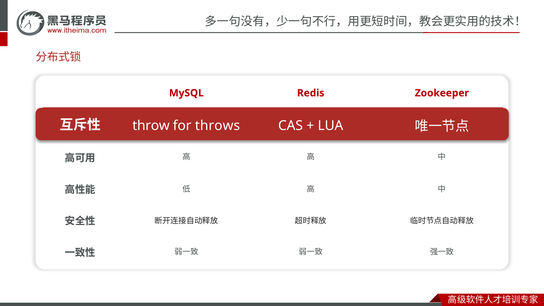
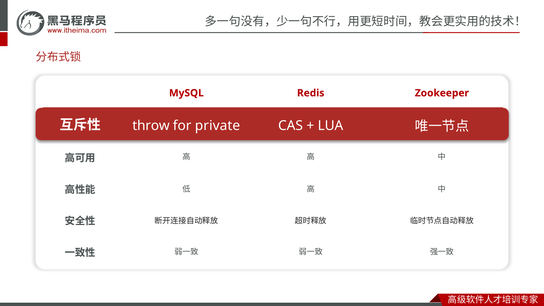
throws: throws -> private (218, 126)
